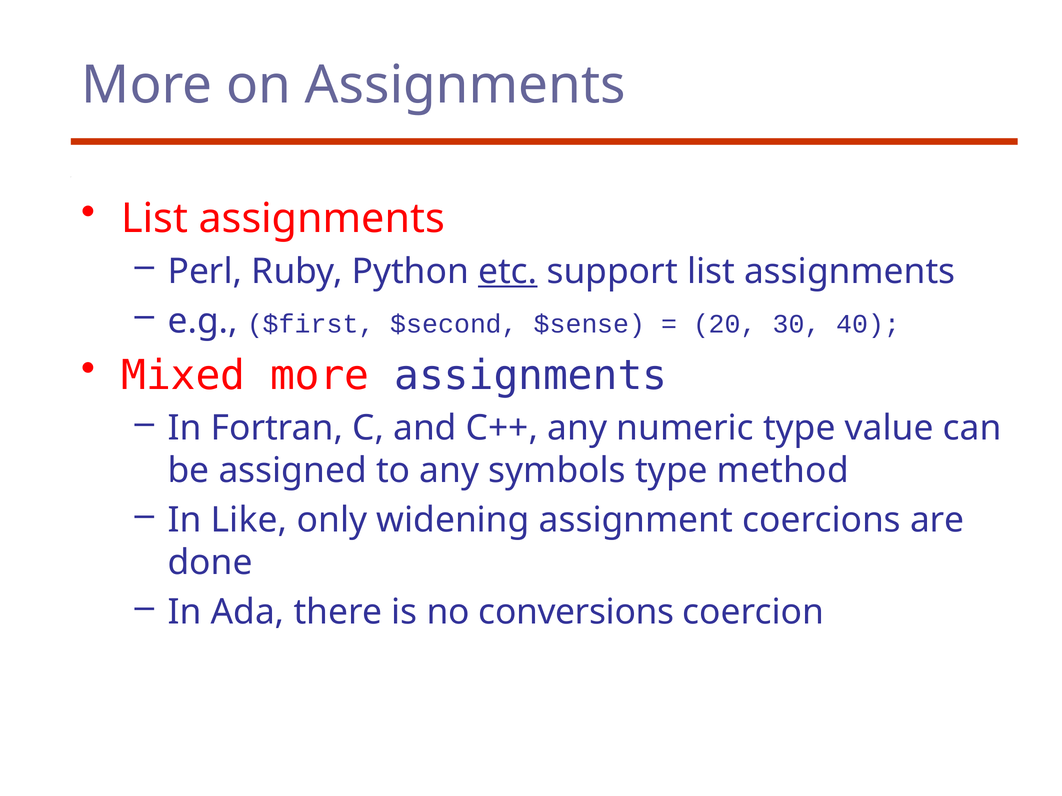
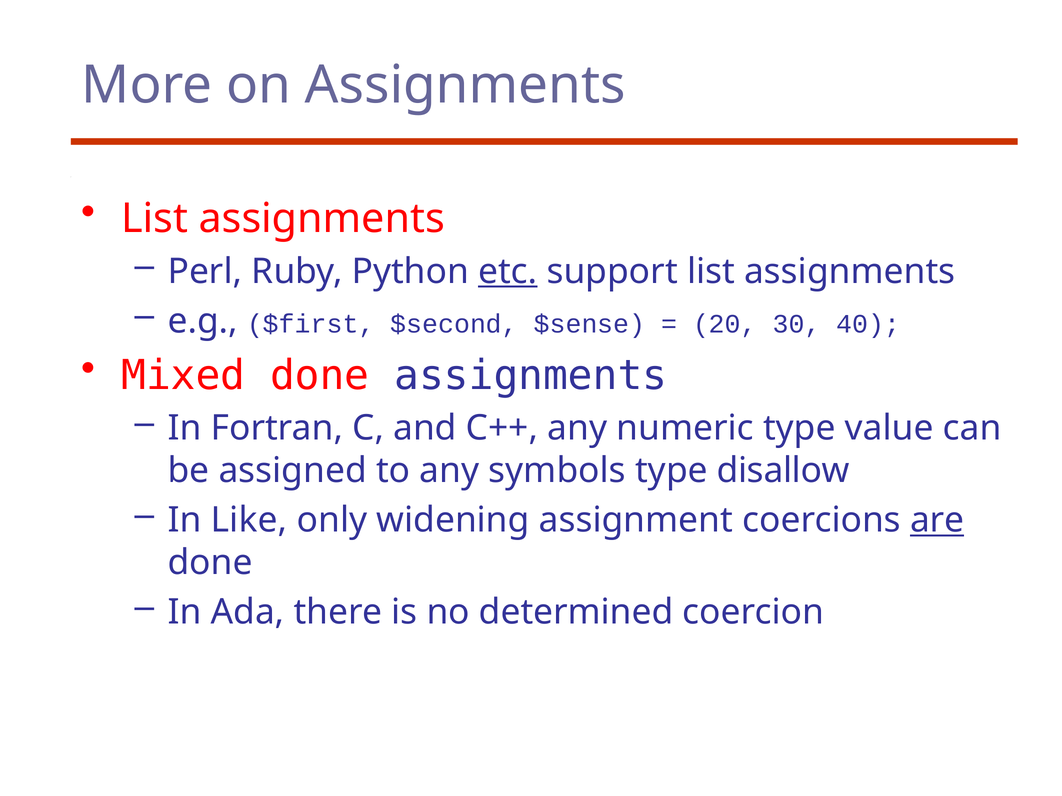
Mixed more: more -> done (320, 376)
method: method -> disallow (783, 471)
are underline: none -> present (937, 521)
conversions: conversions -> determined (576, 613)
